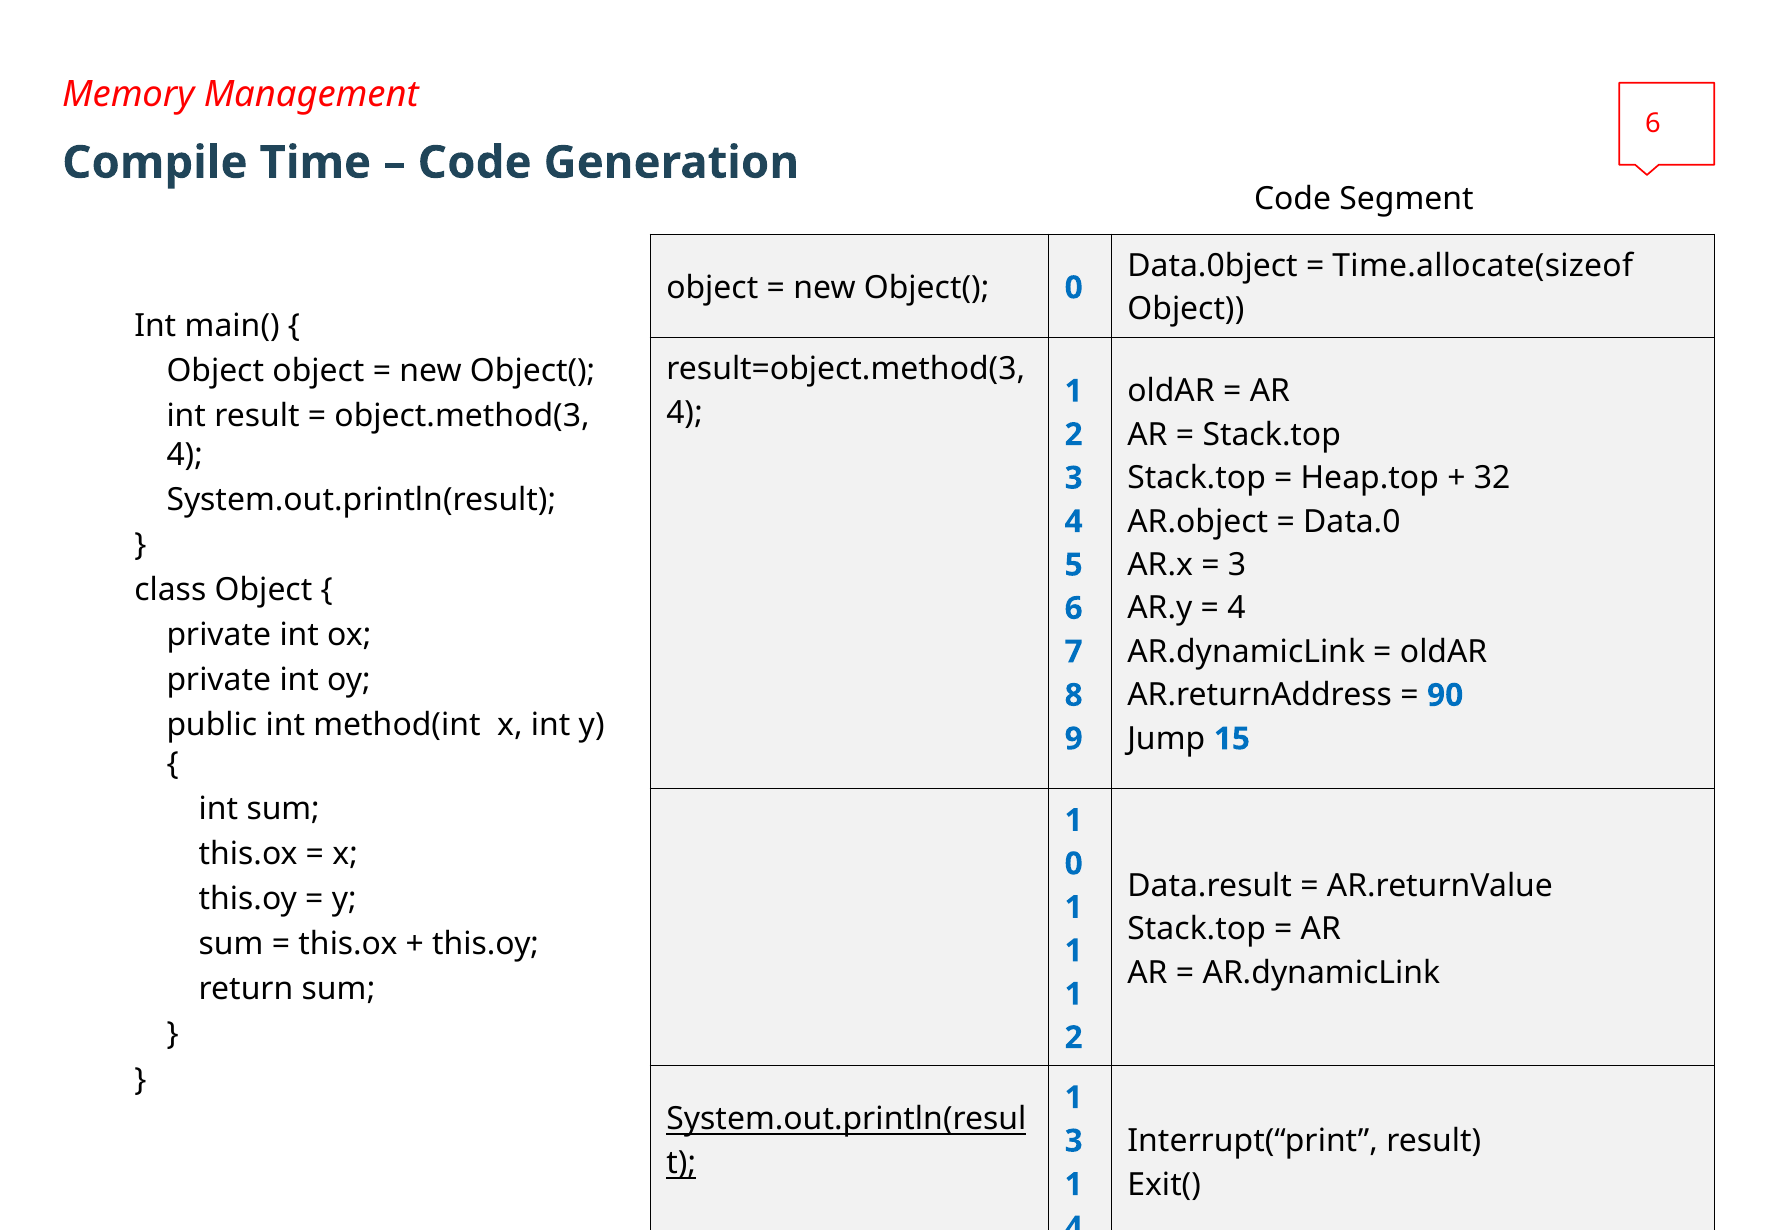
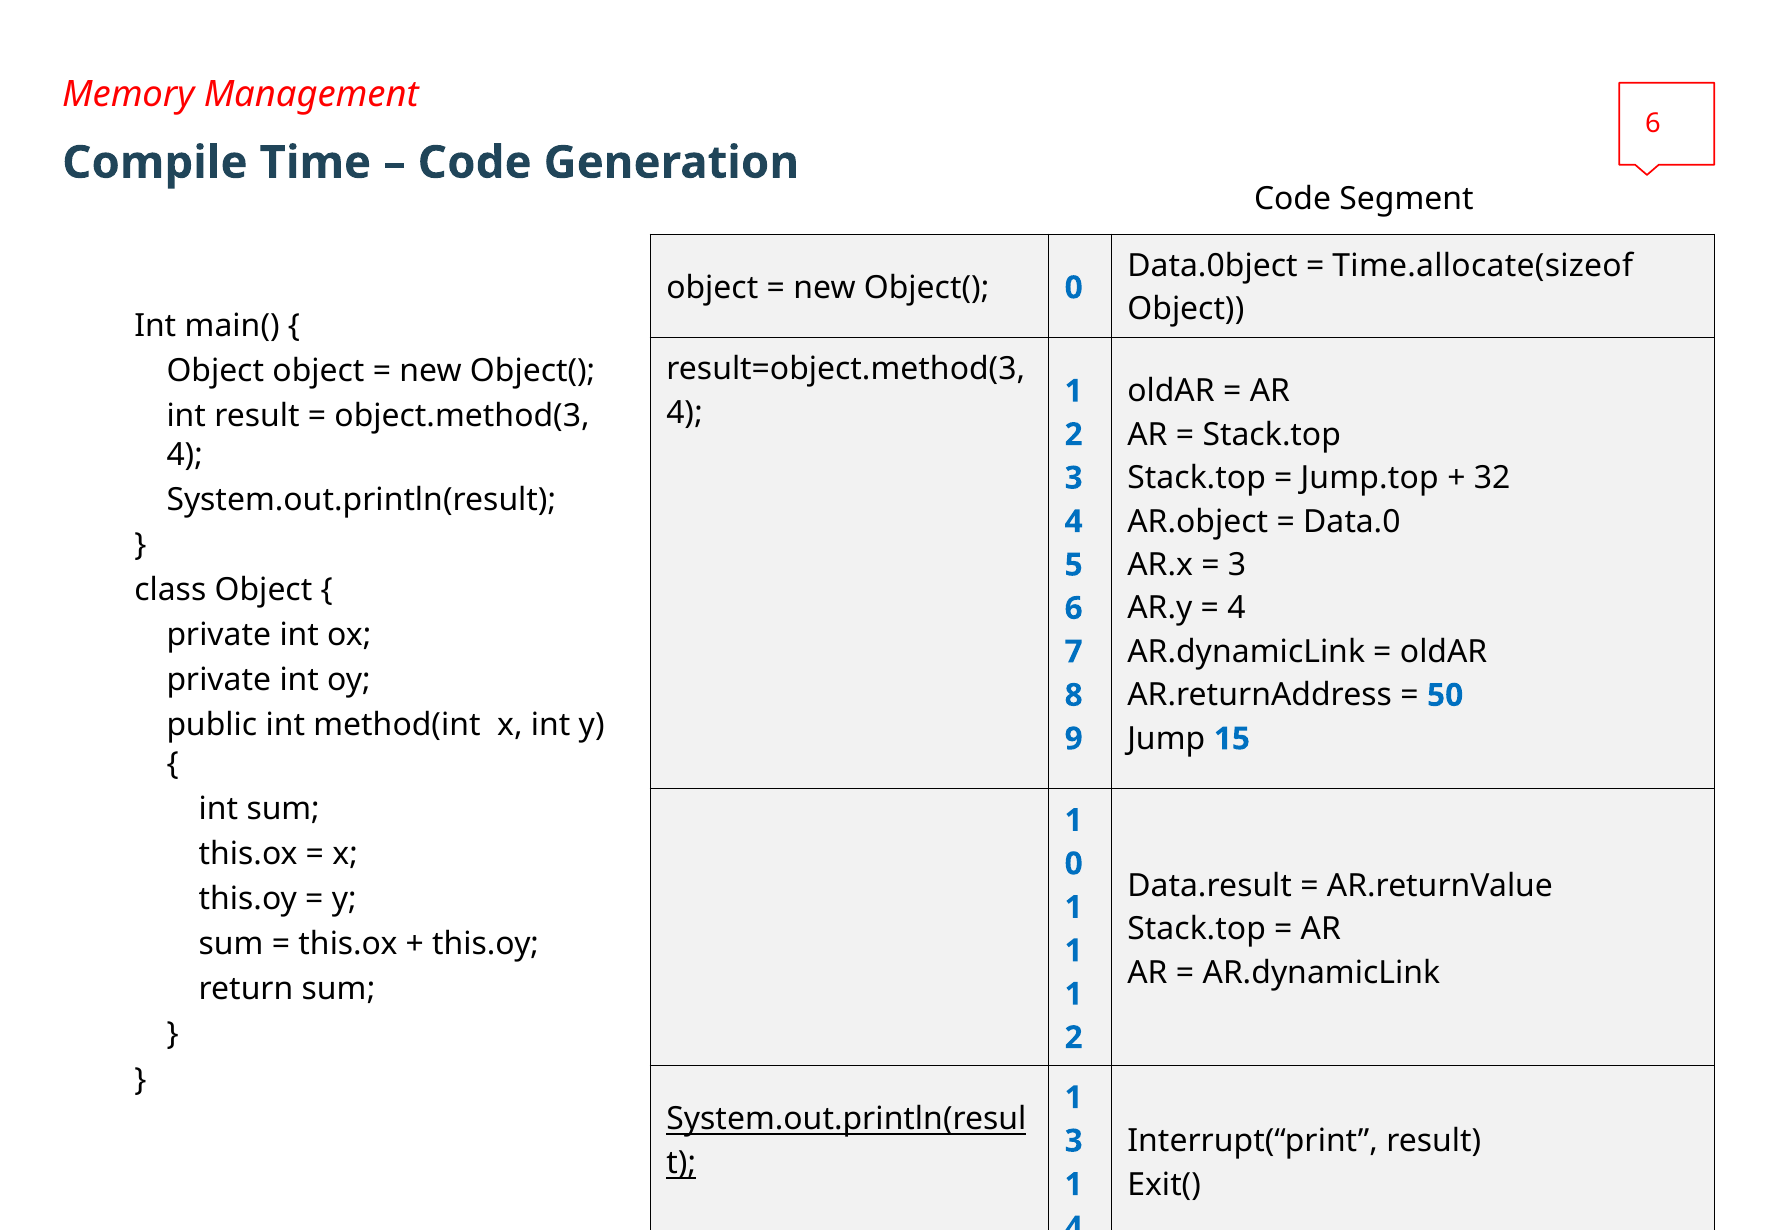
Heap.top: Heap.top -> Jump.top (1370, 478)
90: 90 -> 50 (1445, 695)
